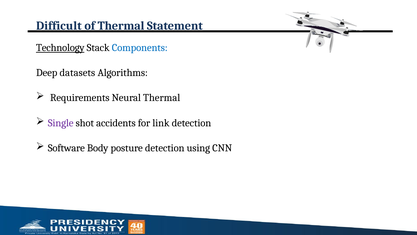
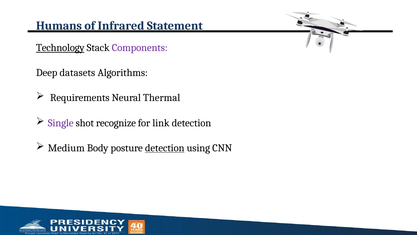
Difficult: Difficult -> Humans (59, 26)
of Thermal: Thermal -> Infrared (121, 26)
Components colour: blue -> purple (140, 48)
accidents: accidents -> recognize (116, 123)
Software: Software -> Medium (66, 148)
detection underline: none -> present (165, 148)
